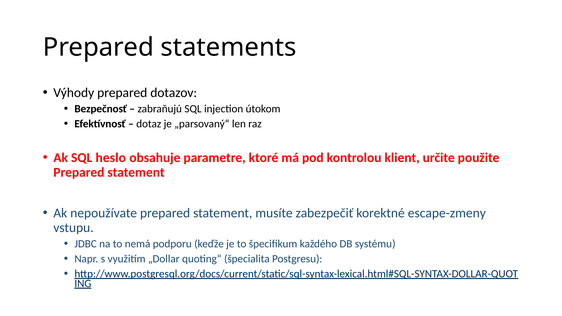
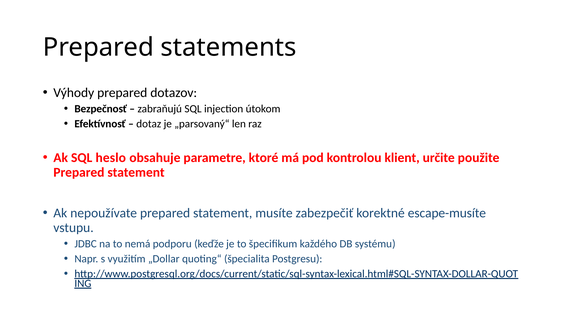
escape-zmeny: escape-zmeny -> escape-musíte (447, 213)
